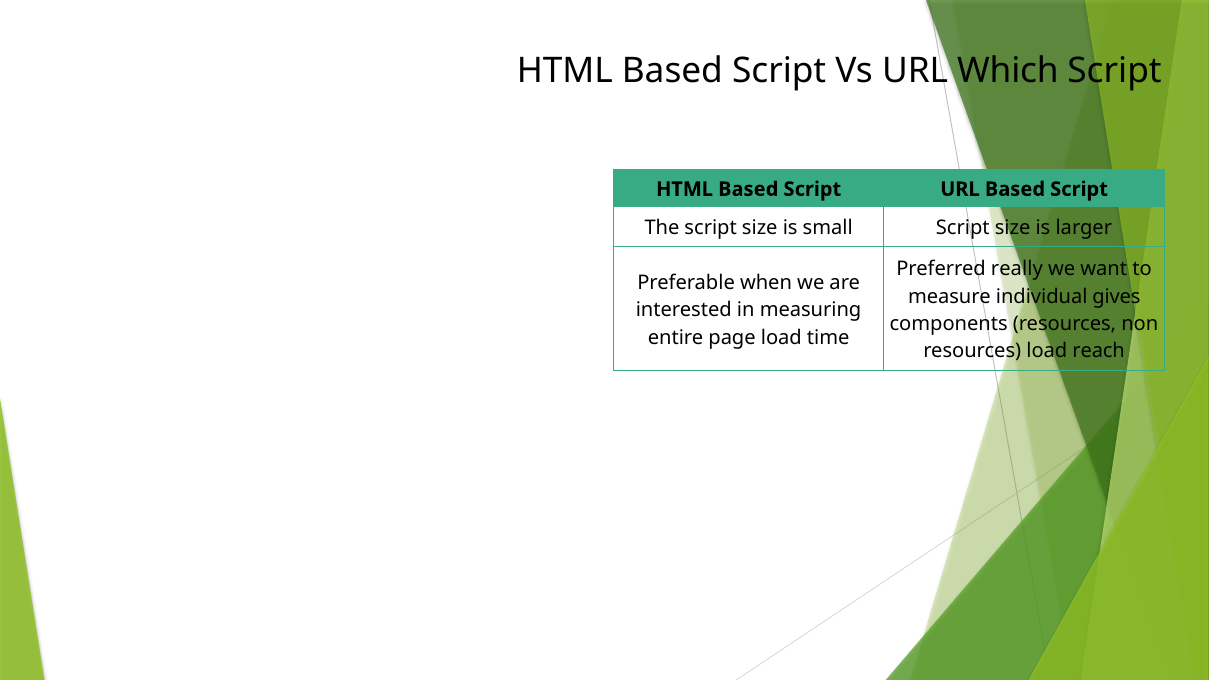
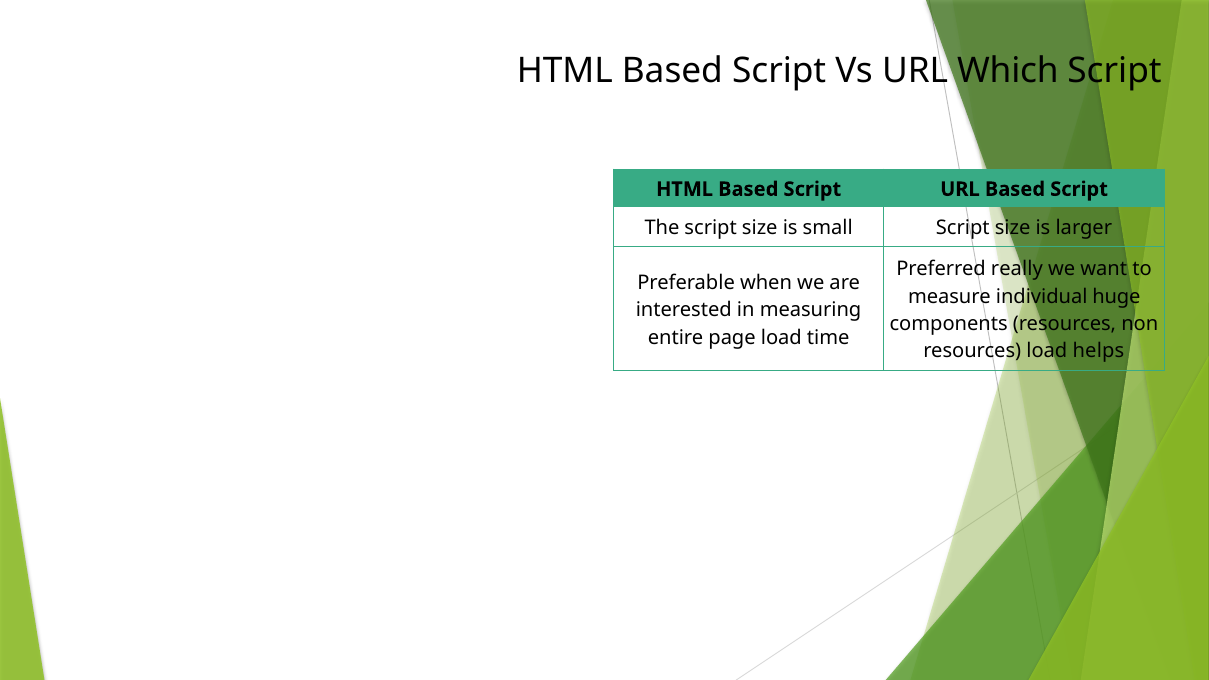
gives: gives -> huge (1116, 297)
reach: reach -> helps (1098, 351)
